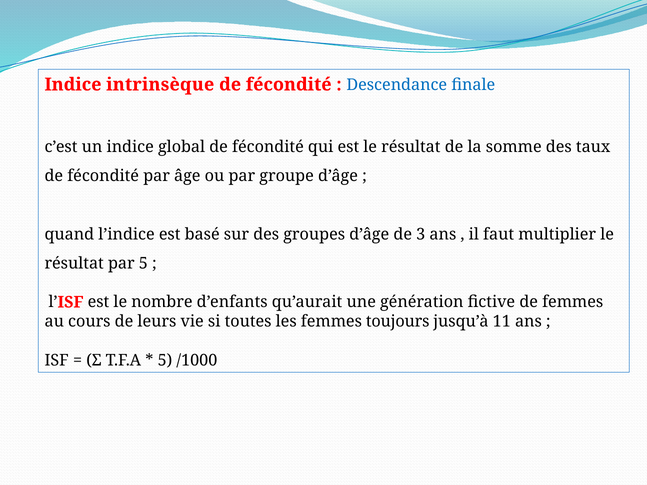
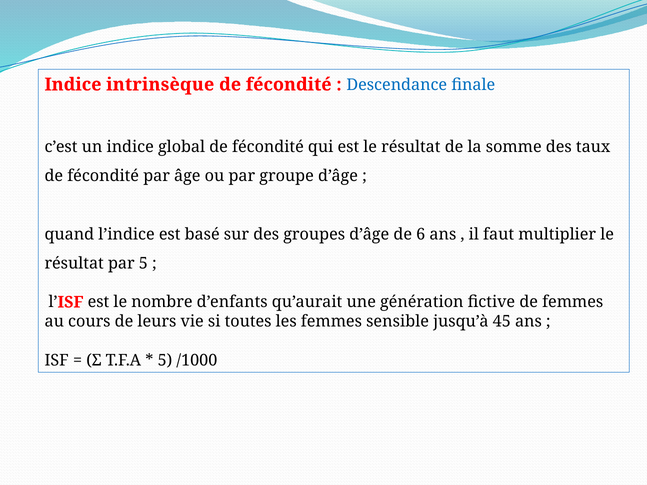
3: 3 -> 6 (421, 234)
toujours: toujours -> sensible (398, 322)
11: 11 -> 45 (502, 322)
